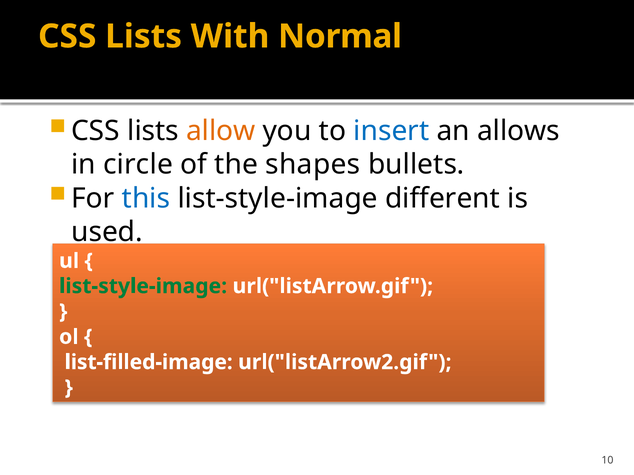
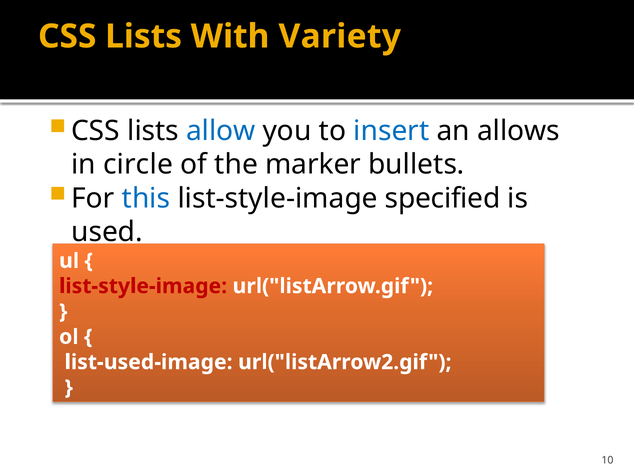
Normal: Normal -> Variety (340, 36)
allow colour: orange -> blue (221, 131)
shapes: shapes -> marker (313, 165)
different: different -> specified (443, 199)
list-style-image colour: green -> red (143, 286)
list-filled-image: list-filled-image -> list-used-image (149, 363)
